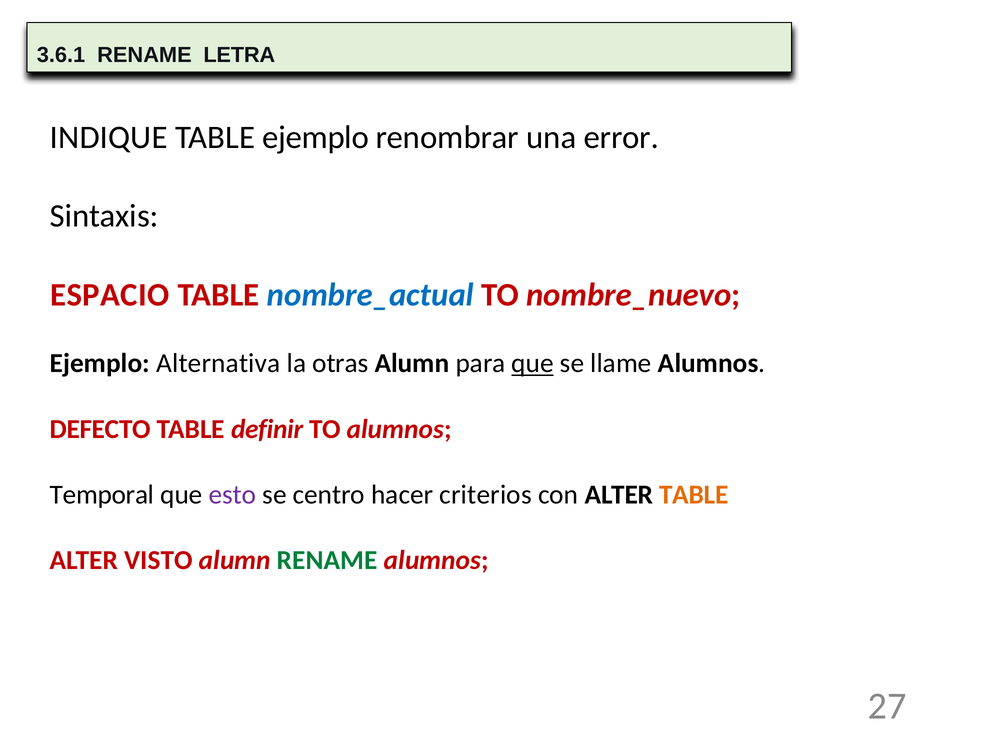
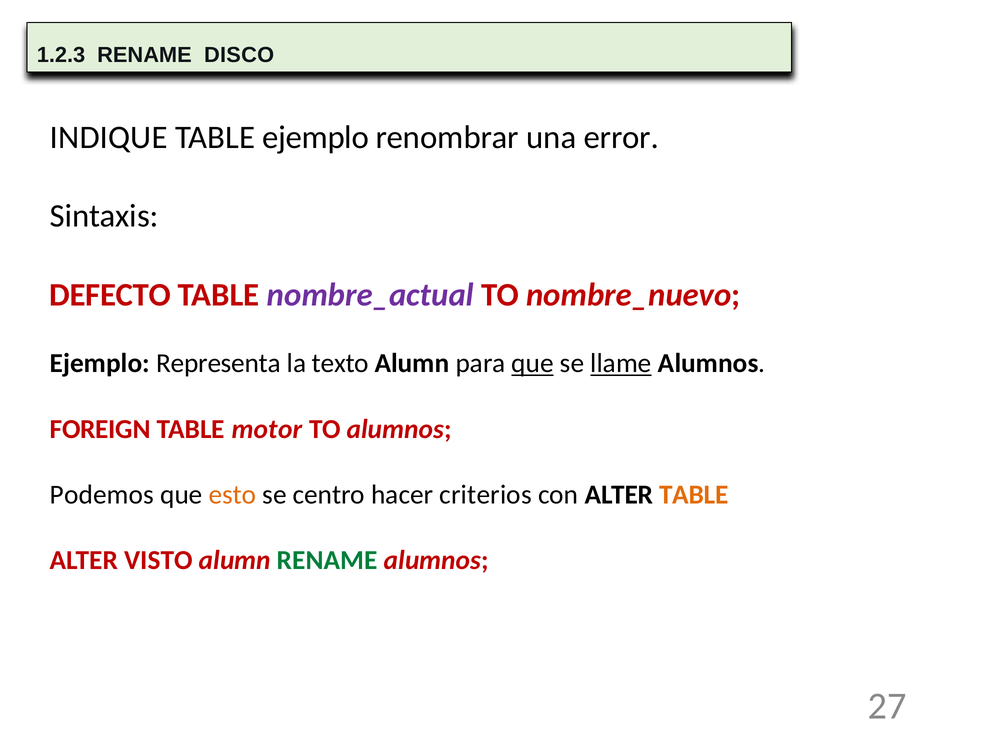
3.6.1: 3.6.1 -> 1.2.3 (61, 55)
LETRA: LETRA -> DISCO (239, 55)
ESPACIO: ESPACIO -> DEFECTO (110, 295)
nombre_actual colour: blue -> purple (370, 295)
Alternativa: Alternativa -> Representa (218, 363)
otras: otras -> texto (340, 363)
llame underline: none -> present (621, 363)
DEFECTO: DEFECTO -> FOREIGN (100, 429)
definir: definir -> motor (267, 429)
Temporal: Temporal -> Podemos (102, 495)
esto colour: purple -> orange (232, 495)
